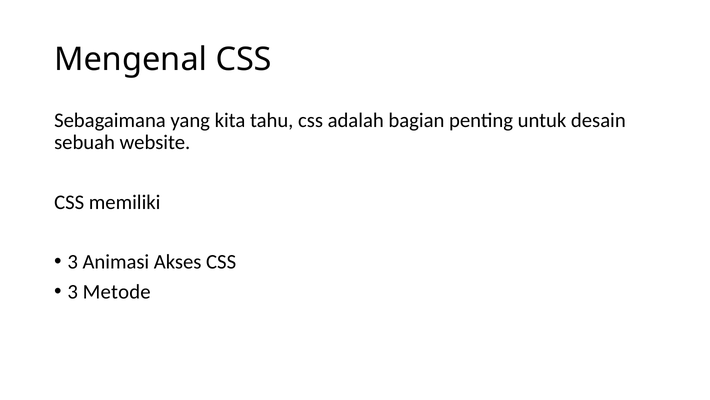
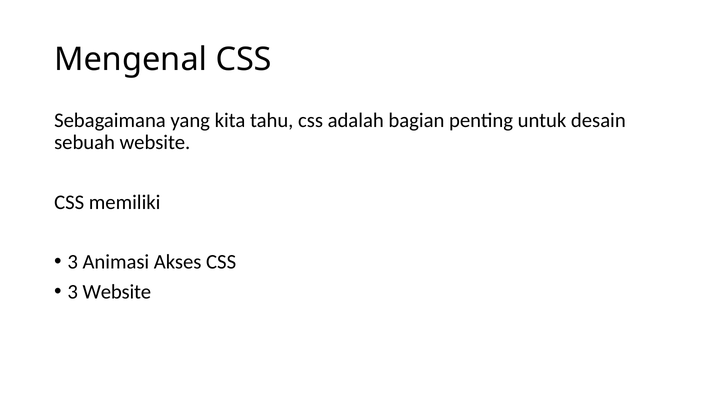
3 Metode: Metode -> Website (117, 291)
